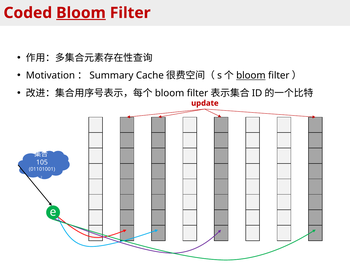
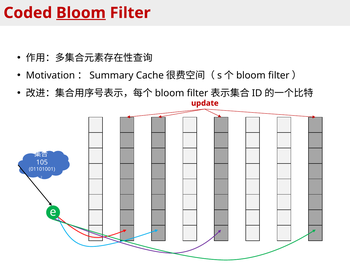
bloom underline: present -> none (251, 75)
